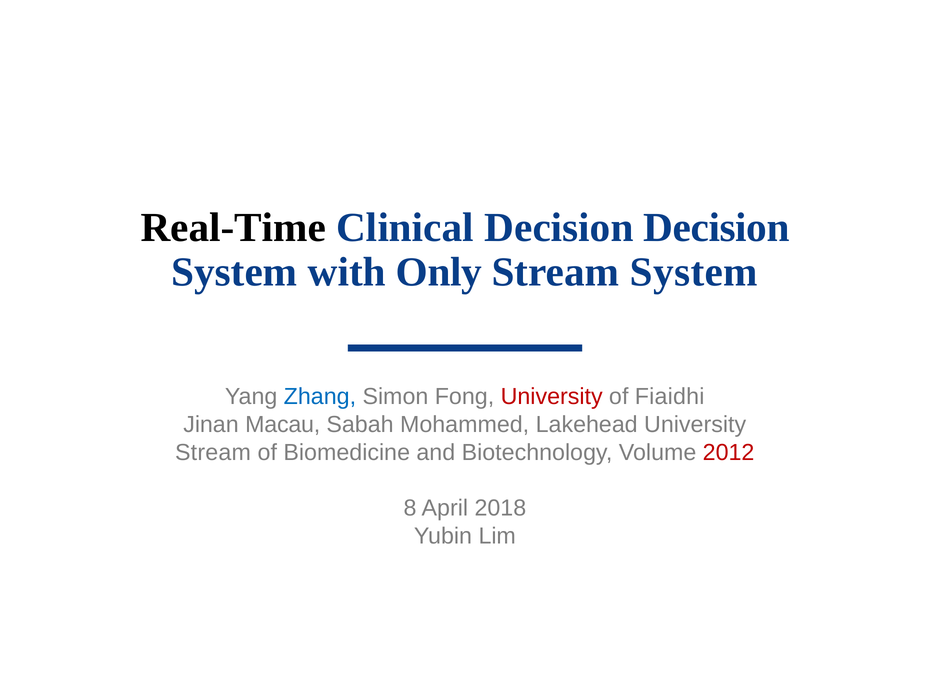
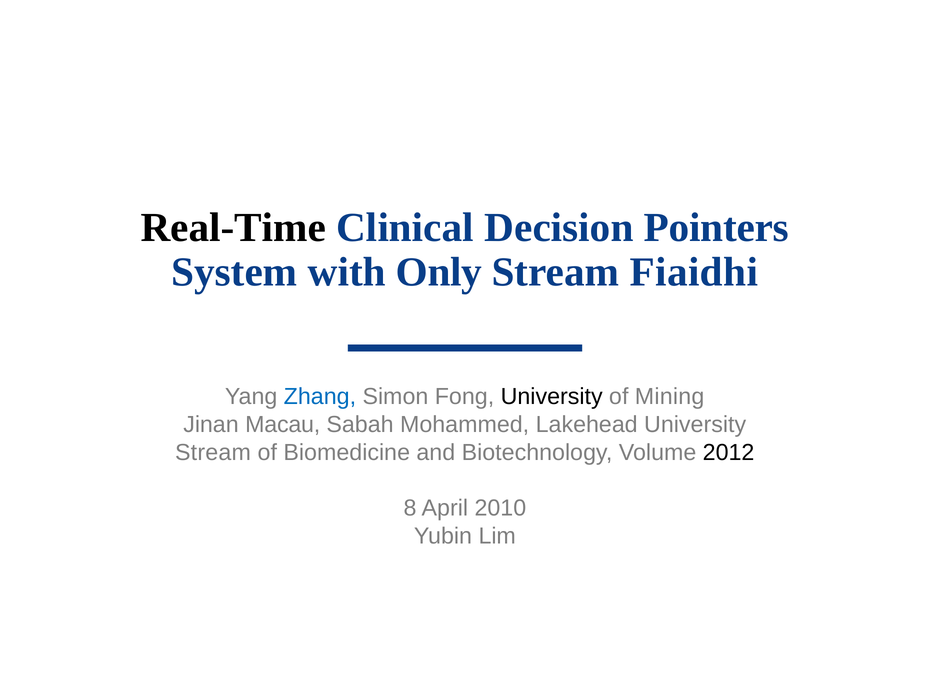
Decision Decision: Decision -> Pointers (716, 228)
Stream System: System -> Fiaidhi (694, 272)
University colour: red -> black (552, 397)
Fiaidhi: Fiaidhi -> Mining (670, 397)
2012 colour: red -> black (729, 453)
2018: 2018 -> 2010 (500, 509)
